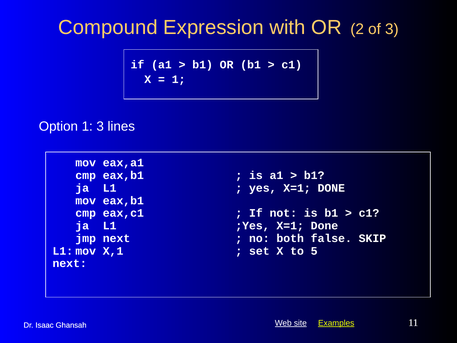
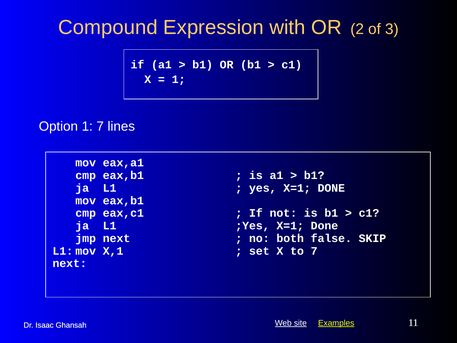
1 3: 3 -> 7 (100, 126)
to 5: 5 -> 7 (314, 251)
